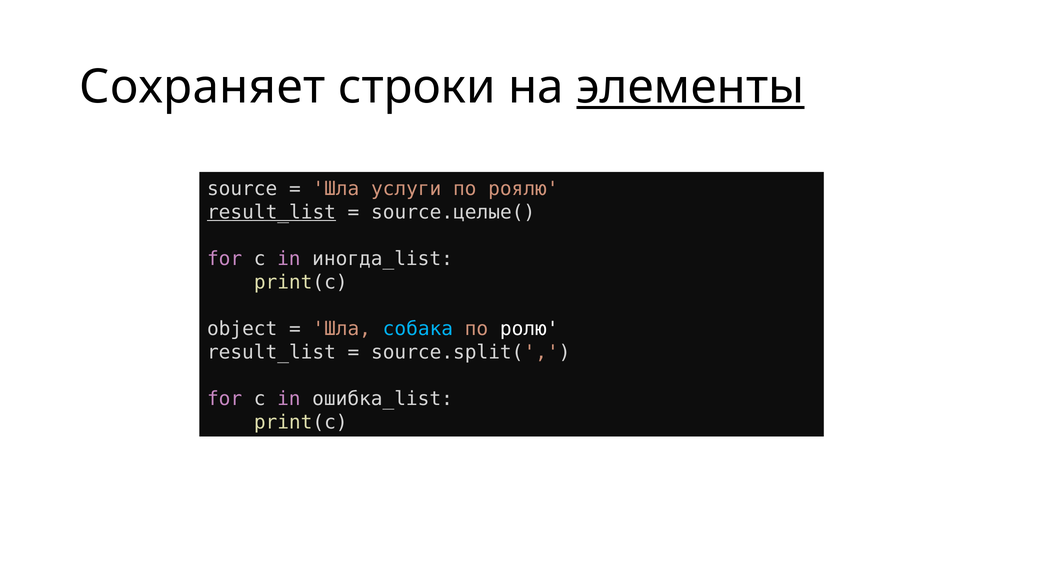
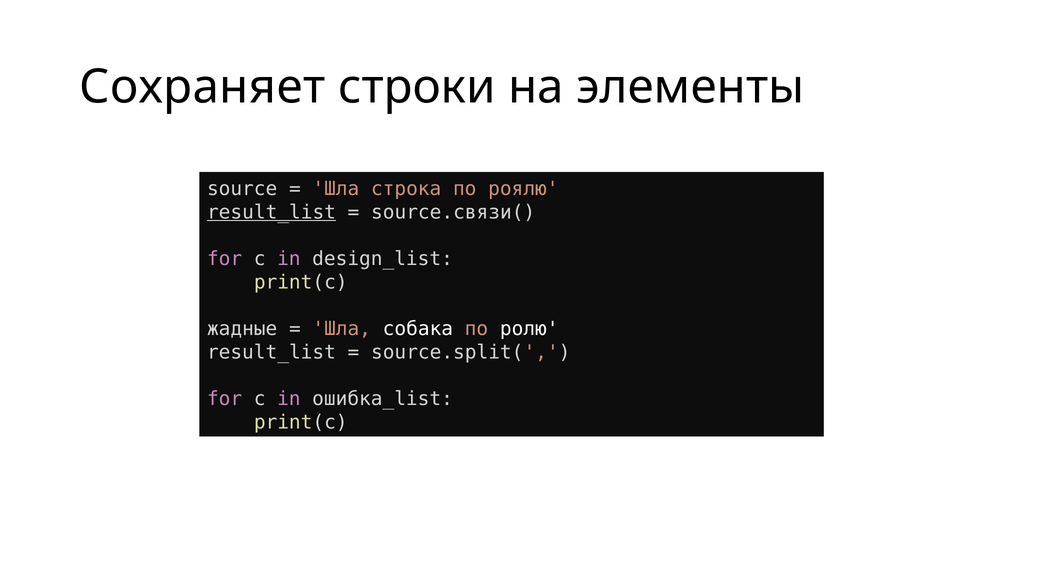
элементы underline: present -> none (690, 87)
услуги: услуги -> строка (406, 189)
source.целые(: source.целые( -> source.связи( (453, 212)
иногда_list: иногда_list -> design_list (383, 259)
object: object -> жадные (242, 329)
собака colour: light blue -> white (418, 329)
